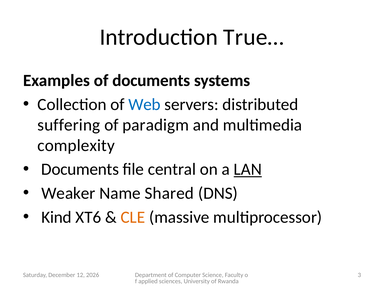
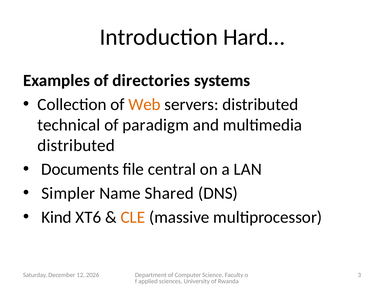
True…: True… -> Hard… (254, 37)
of documents: documents -> directories (151, 81)
Web colour: blue -> orange (145, 104)
suffering: suffering -> technical (69, 125)
complexity: complexity -> distributed (76, 145)
LAN underline: present -> none (248, 169)
Weaker: Weaker -> Simpler (68, 193)
